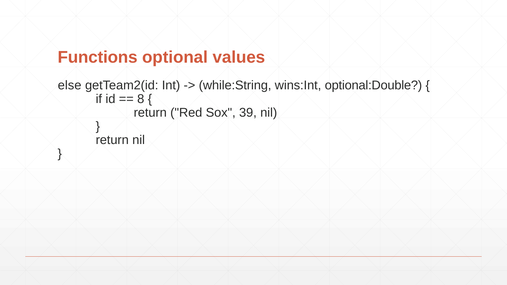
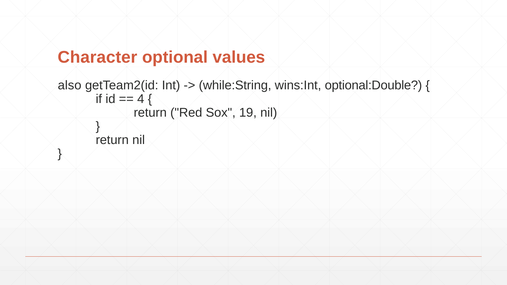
Functions: Functions -> Character (97, 57)
else: else -> also (70, 85)
8: 8 -> 4 (141, 99)
39: 39 -> 19 (248, 113)
